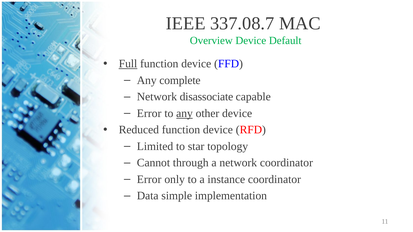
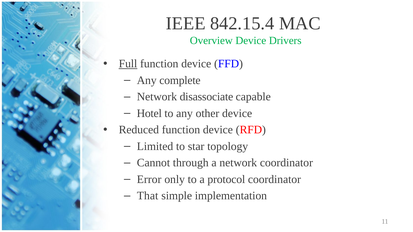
337.08.7: 337.08.7 -> 842.15.4 (242, 24)
Default: Default -> Drivers (285, 41)
Error: Error -> Hotel (149, 114)
any underline: present -> none (184, 114)
instance: instance -> protocol (226, 180)
Data: Data -> That (148, 196)
